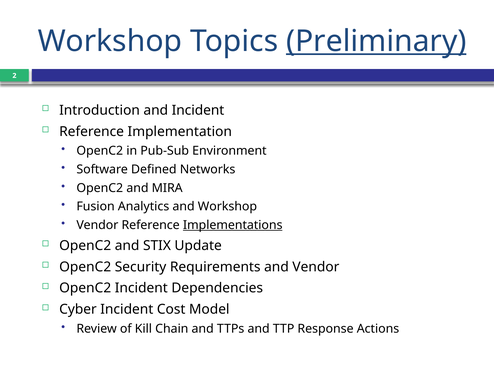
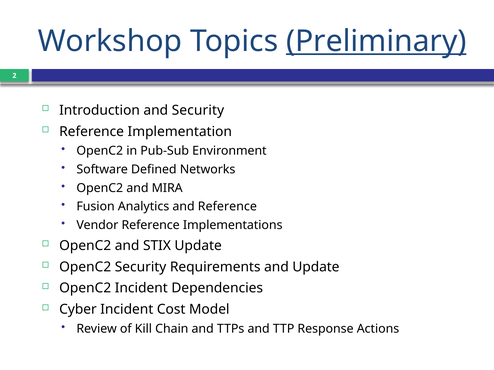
and Incident: Incident -> Security (198, 110)
and Workshop: Workshop -> Reference (227, 207)
Implementations underline: present -> none (233, 225)
and Vendor: Vendor -> Update (316, 267)
